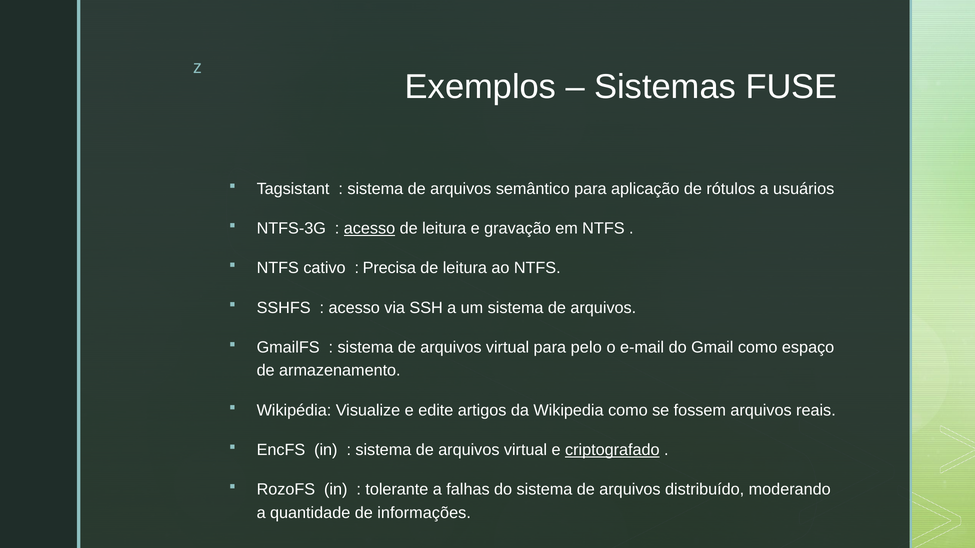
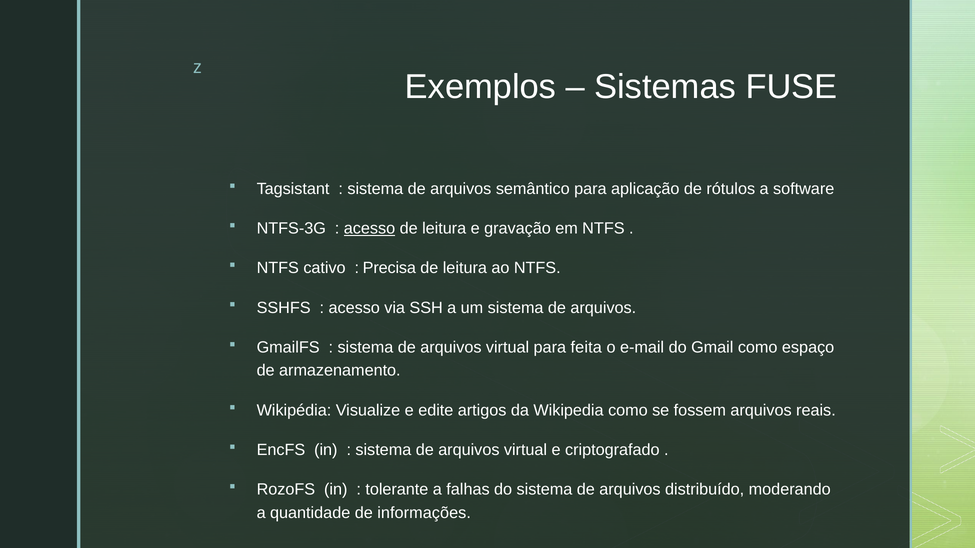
usuários: usuários -> software (804, 189)
pelo: pelo -> feita (586, 348)
criptografado underline: present -> none (612, 450)
